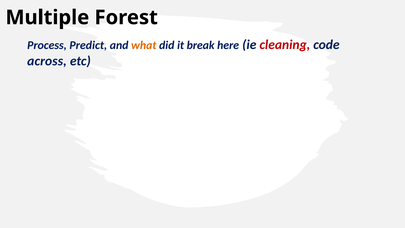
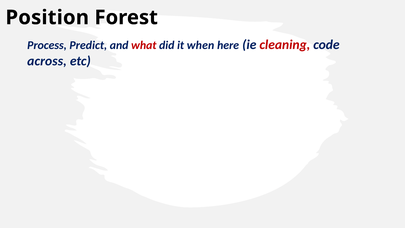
Multiple: Multiple -> Position (47, 17)
what colour: orange -> red (144, 45)
break: break -> when (201, 45)
